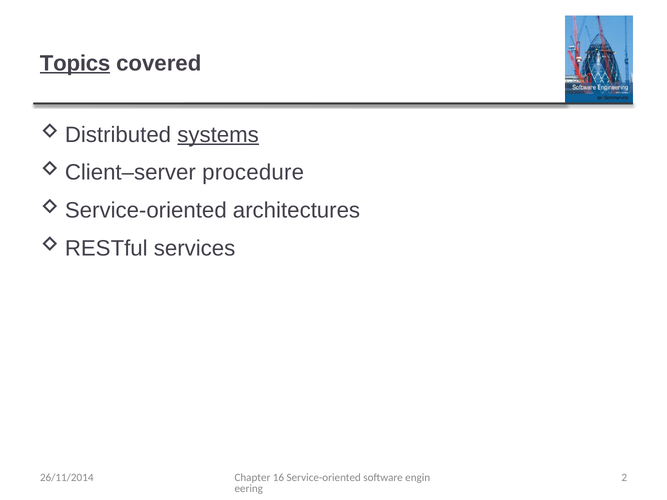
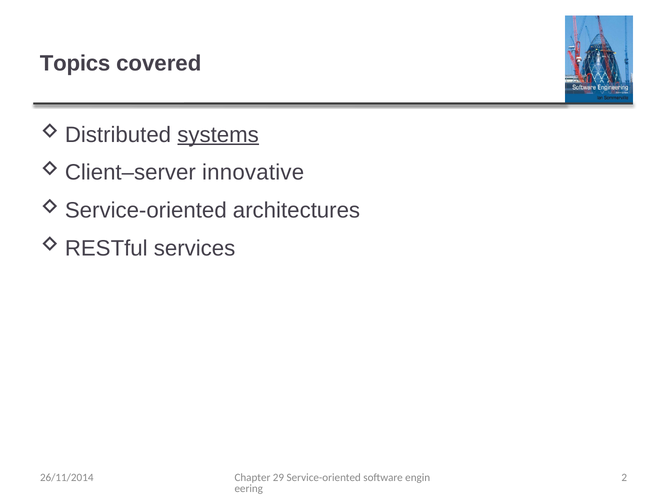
Topics underline: present -> none (75, 63)
procedure: procedure -> innovative (253, 173)
16: 16 -> 29 (278, 478)
